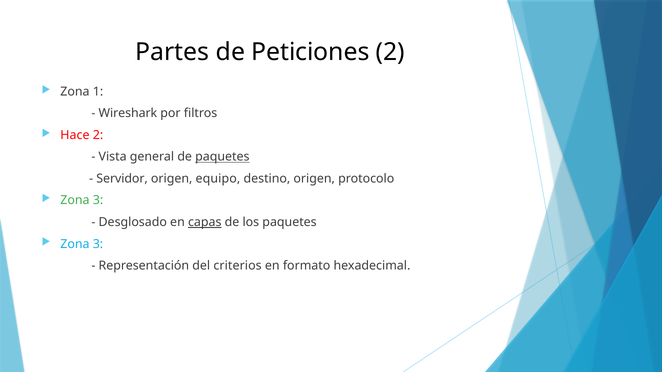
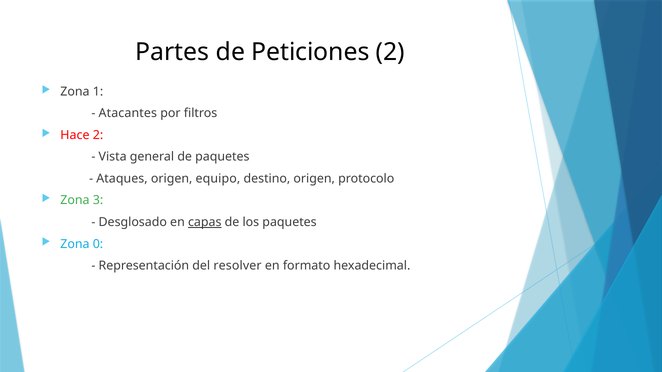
Wireshark: Wireshark -> Atacantes (128, 113)
paquetes underline: present -> none (222, 157)
Servidor: Servidor -> Ataques (122, 179)
3: 3 -> 0 (98, 244)
criterios: criterios -> resolver (238, 266)
